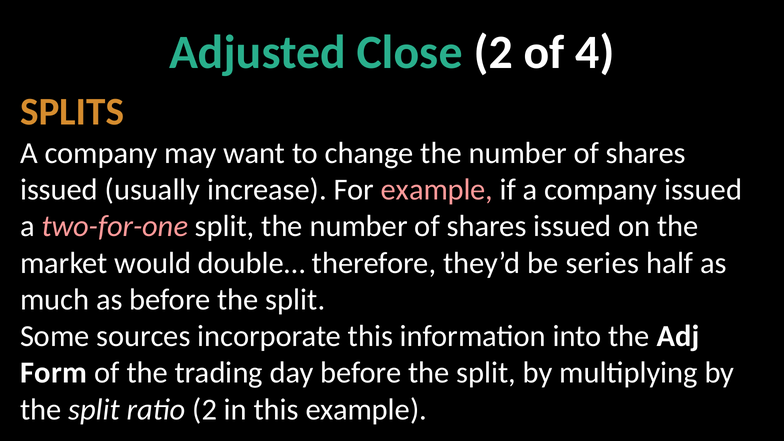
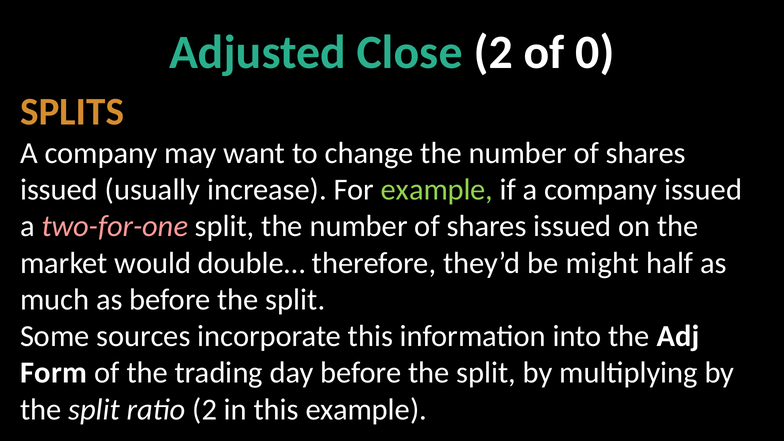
4: 4 -> 0 (595, 53)
example colour: pink -> light green (437, 190)
series: series -> might (602, 263)
